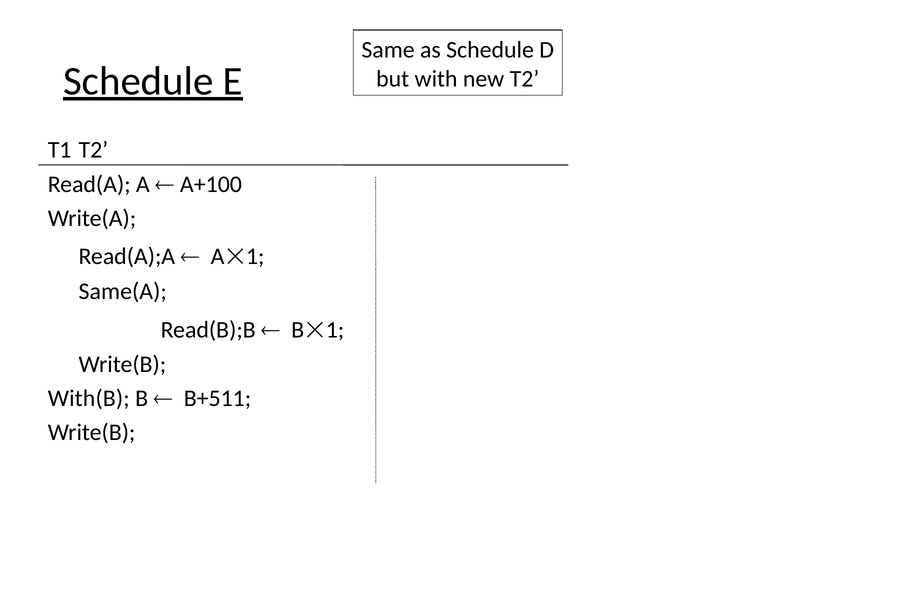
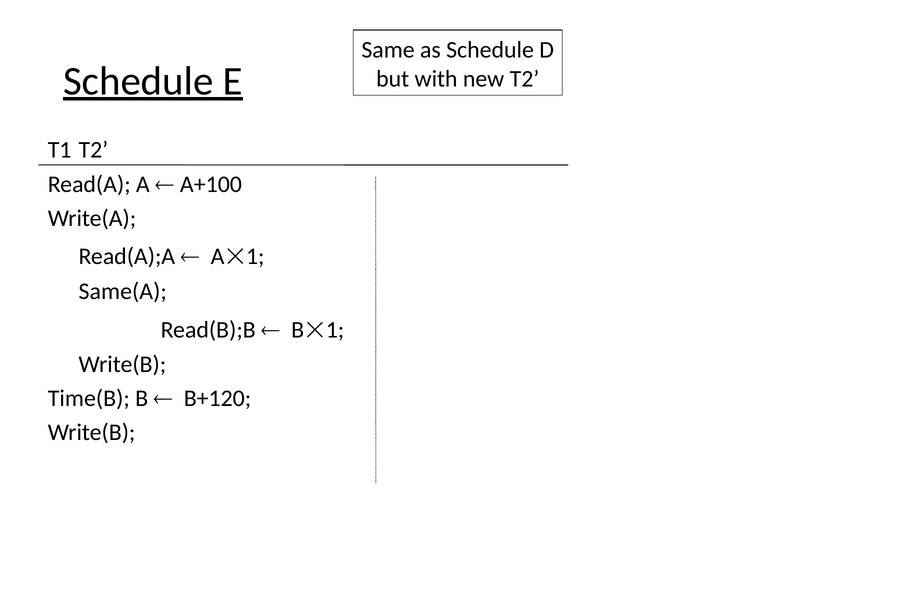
With(B: With(B -> Time(B (89, 399)
B+511: B+511 -> B+120 (217, 399)
